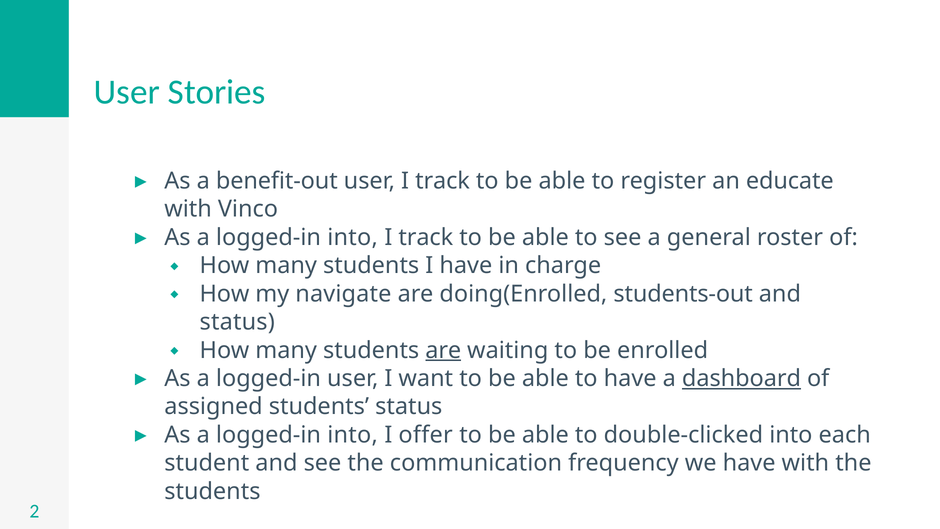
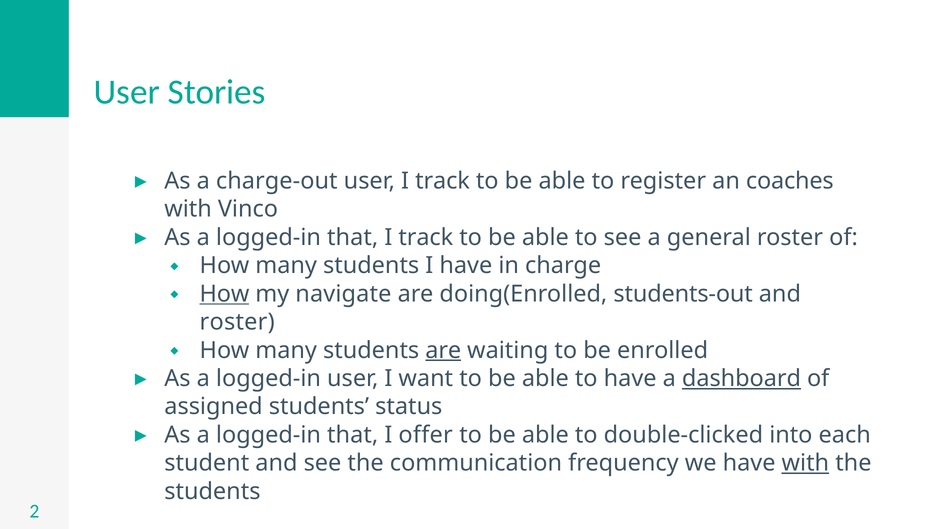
benefit-out: benefit-out -> charge-out (277, 181)
educate: educate -> coaches (790, 181)
into: into -> that (353, 237)
How underline: none -> present (224, 294)
status: status -> roster (237, 322)
into: into -> that (353, 435)
with underline: none -> present (805, 463)
